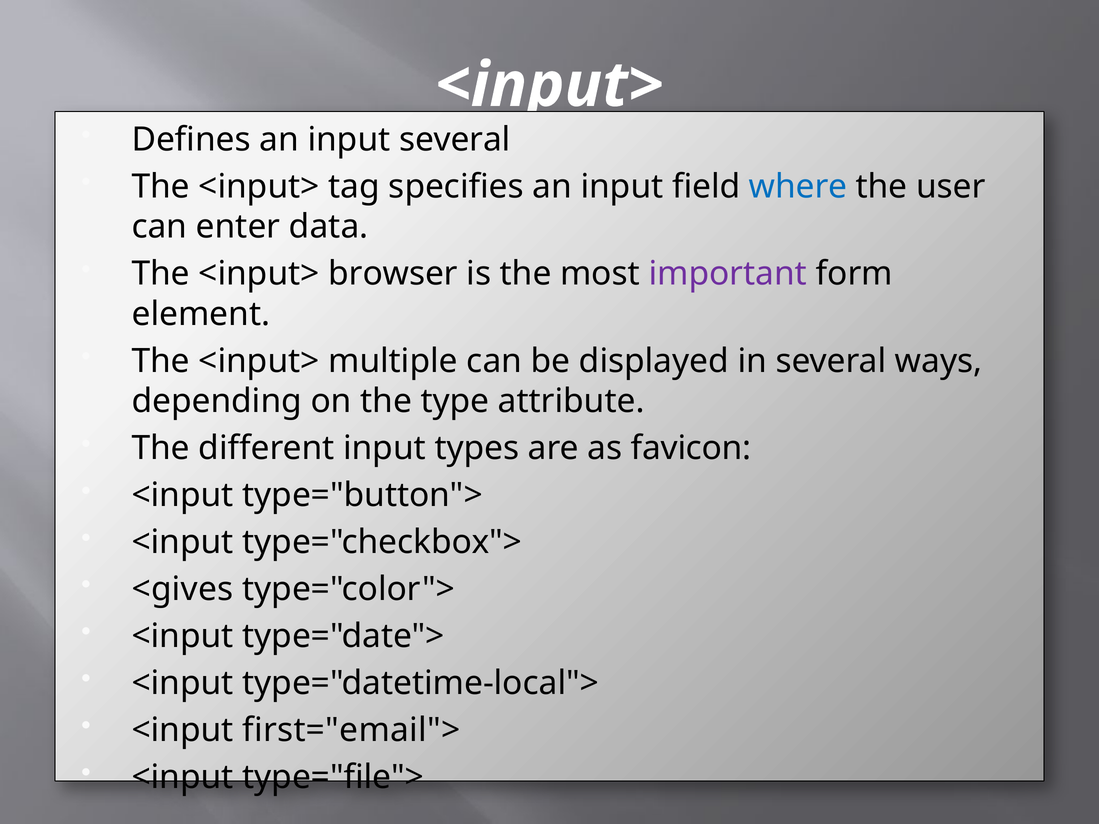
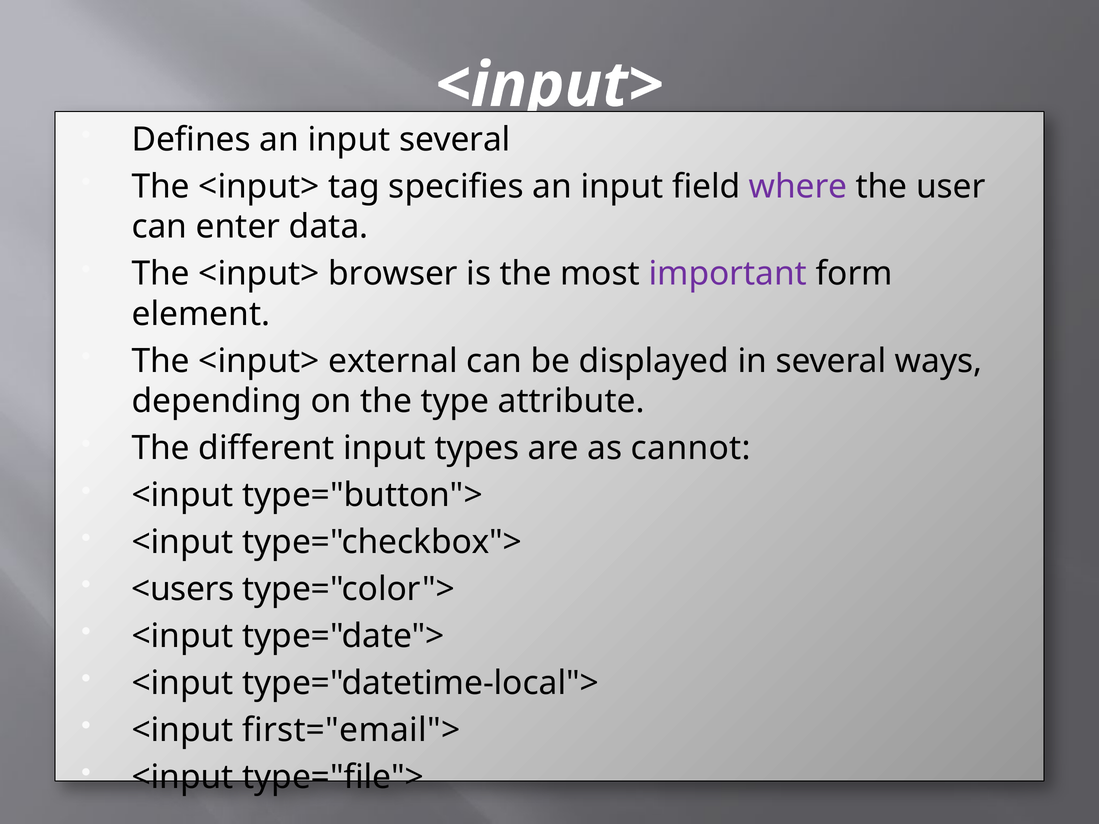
where colour: blue -> purple (798, 187)
multiple: multiple -> external (393, 361)
favicon: favicon -> cannot (691, 448)
<gives: <gives -> <users (183, 589)
